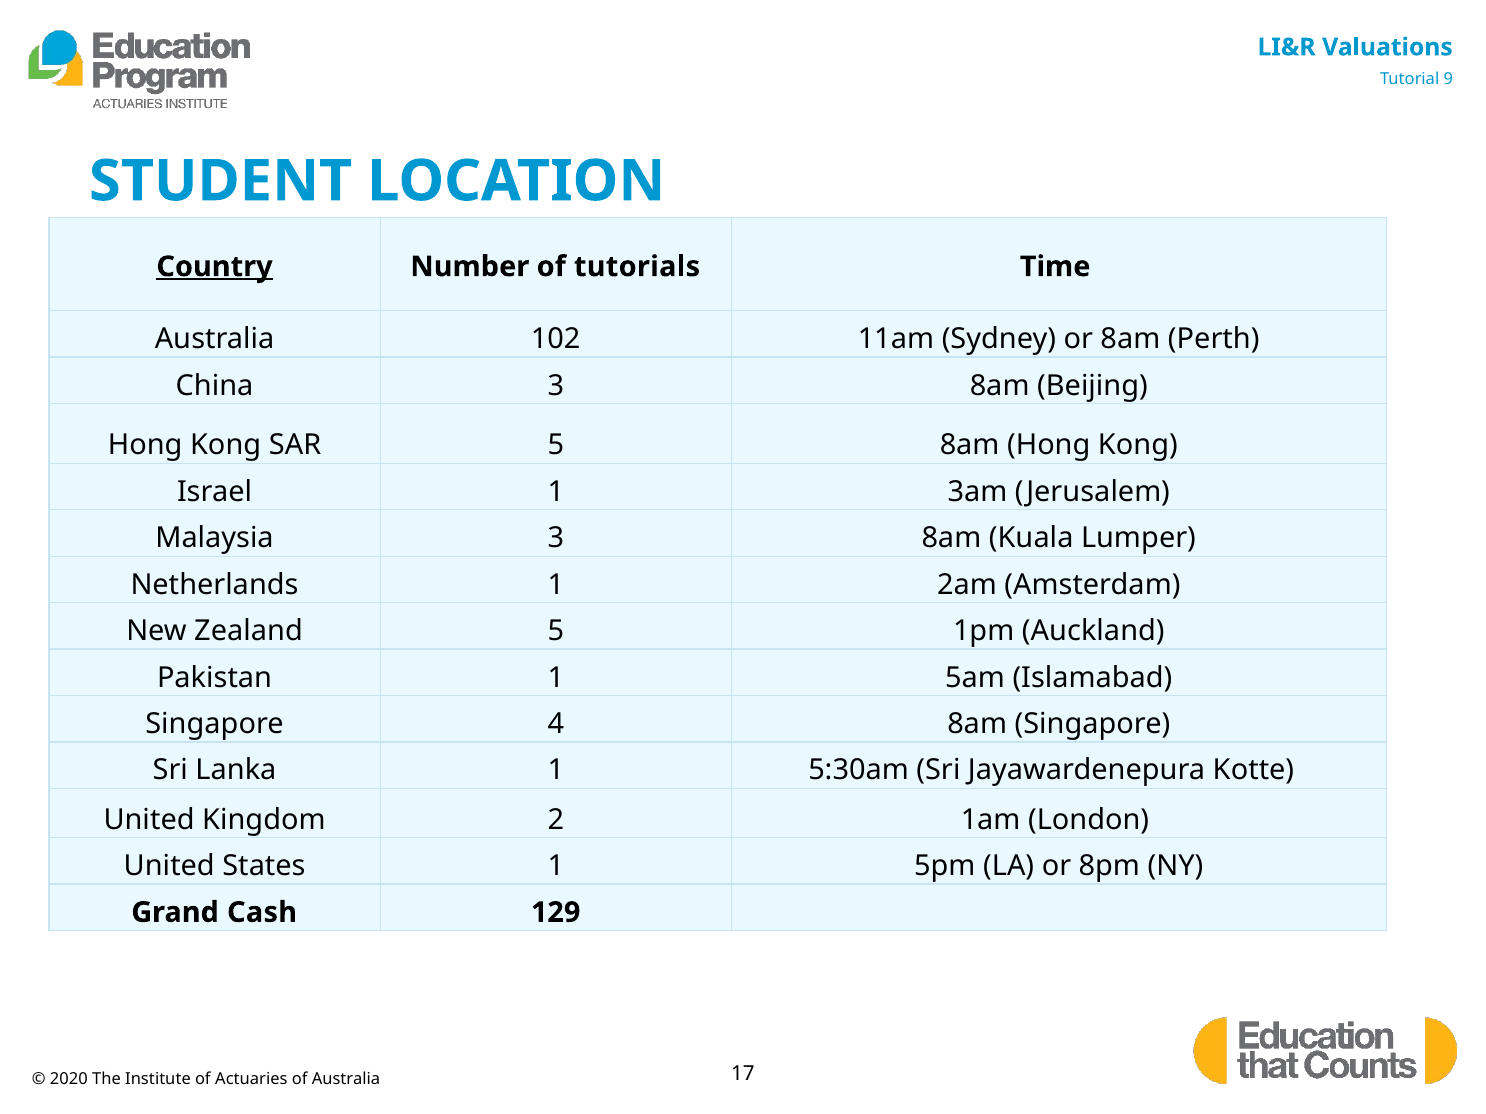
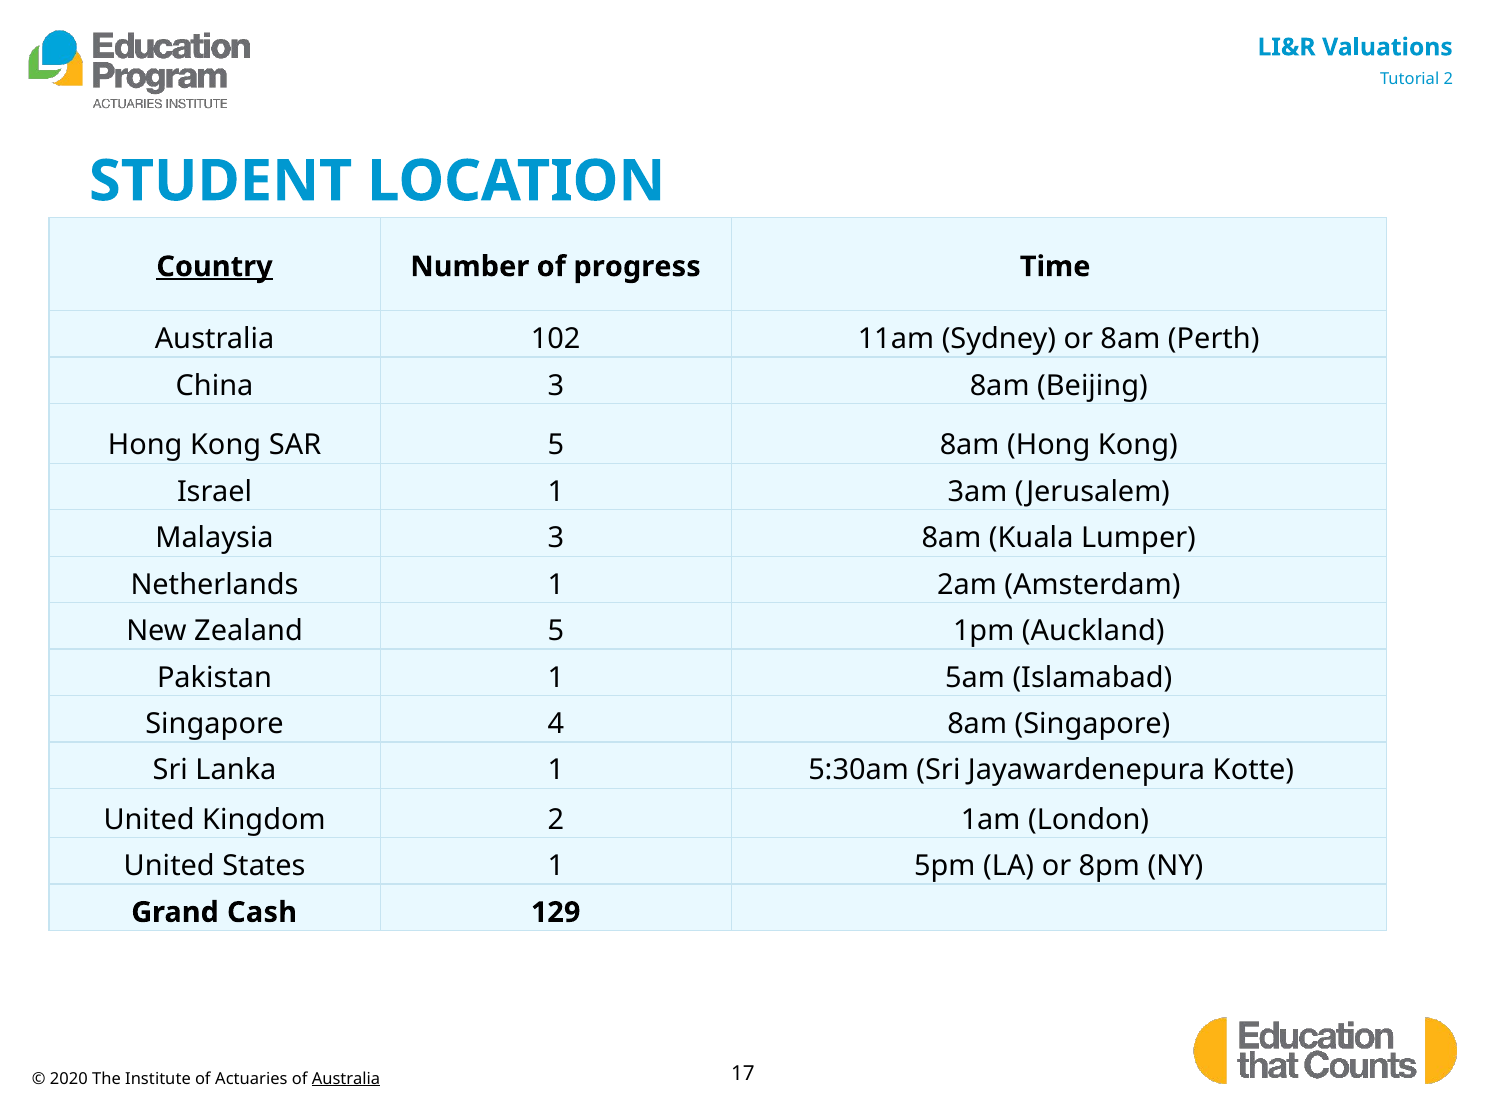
9: 9 -> 2 (1448, 79)
tutorials: tutorials -> progress (637, 267)
Australia underline: none -> present (346, 1079)
